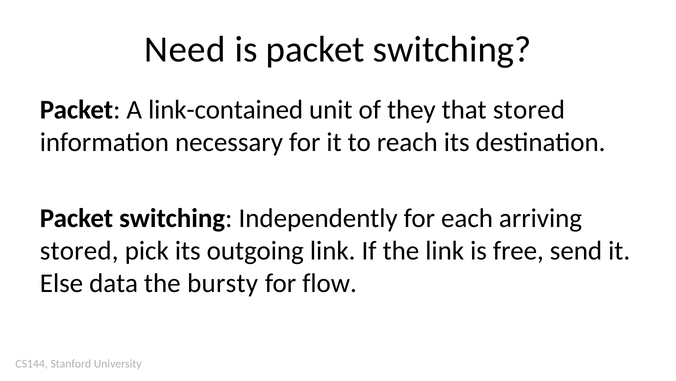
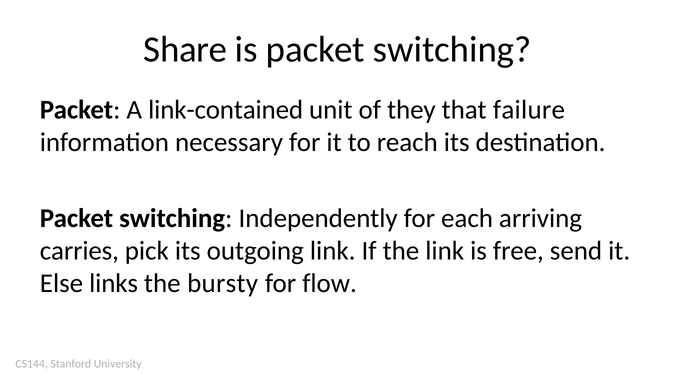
Need: Need -> Share (185, 49)
that stored: stored -> failure (529, 110)
stored: stored -> carries (79, 250)
data: data -> links (114, 283)
